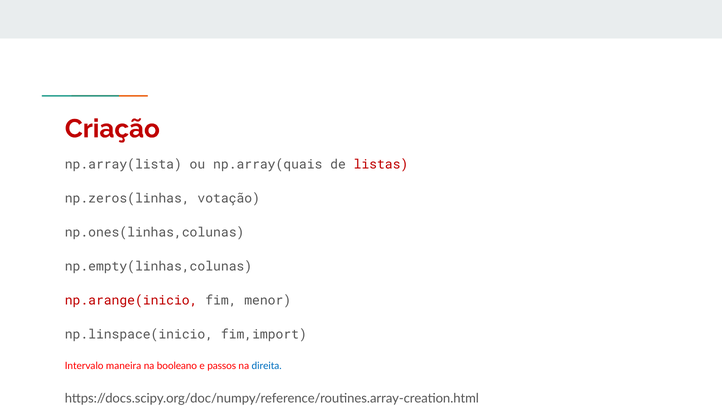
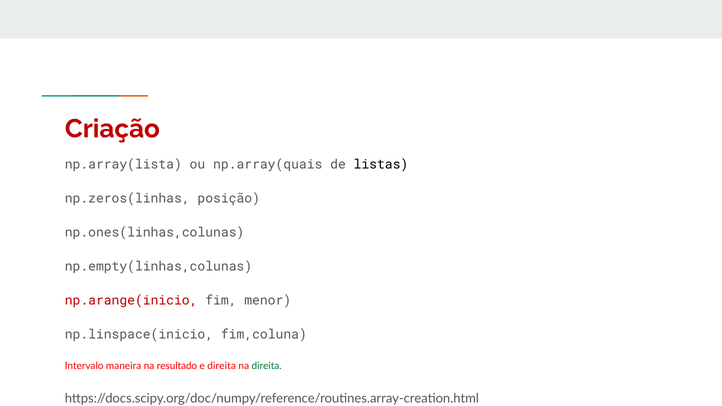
listas colour: red -> black (381, 164)
votação: votação -> posição (229, 198)
fim,import: fim,import -> fim,coluna (264, 335)
booleano: booleano -> resultado (177, 366)
e passos: passos -> direita (222, 366)
direita colour: blue -> green (267, 366)
